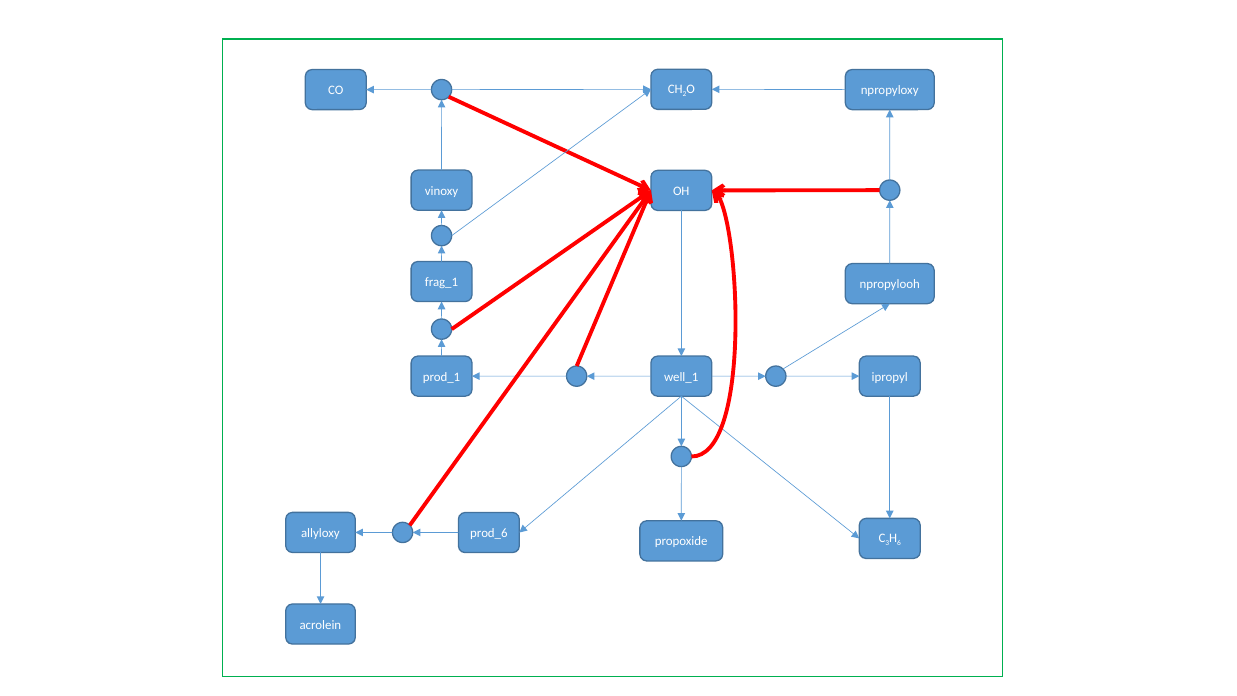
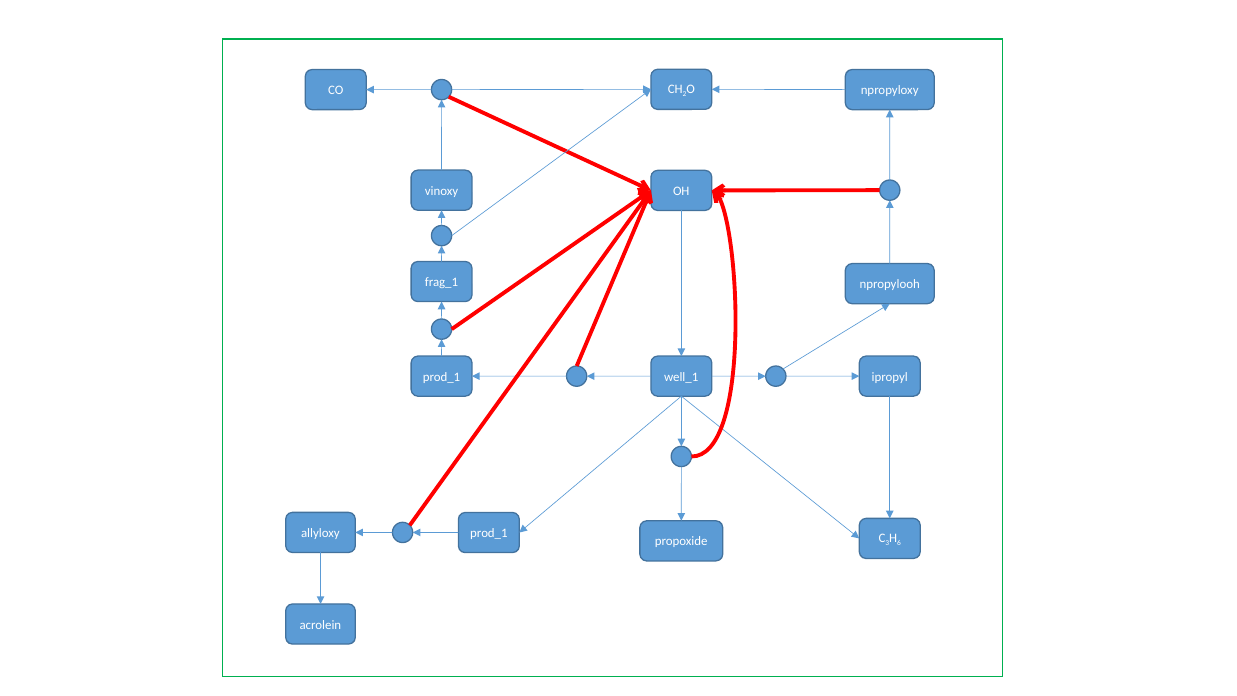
prod_6: prod_6 -> prod_1 (489, 533)
